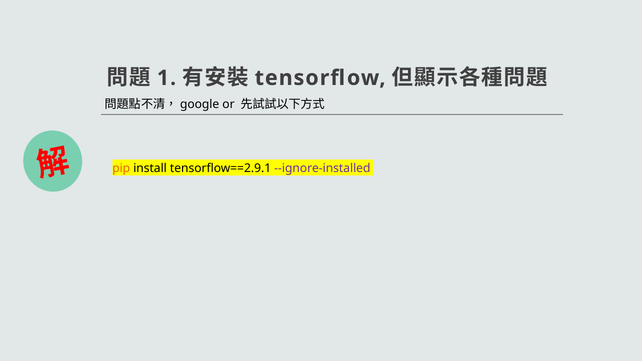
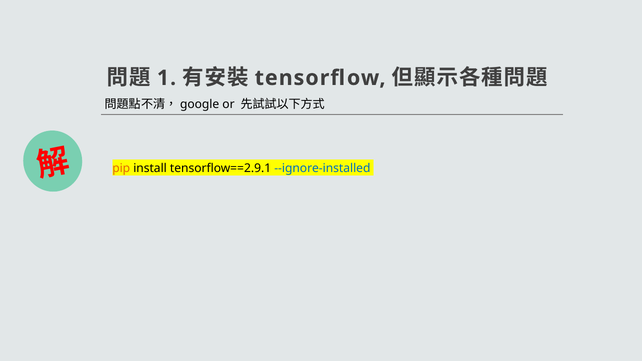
--ignore-installed colour: purple -> blue (322, 168)
